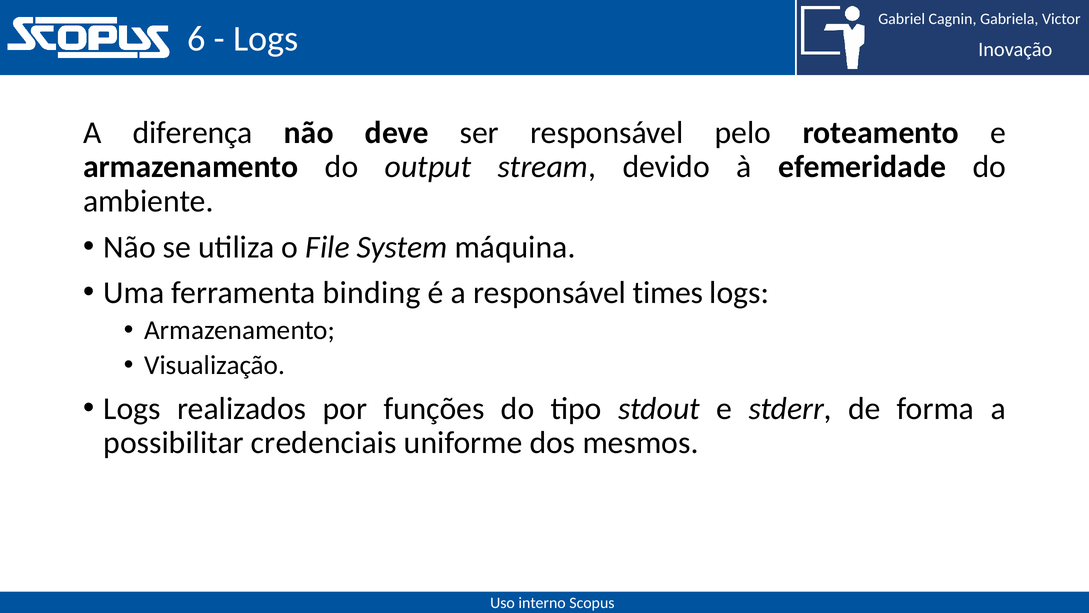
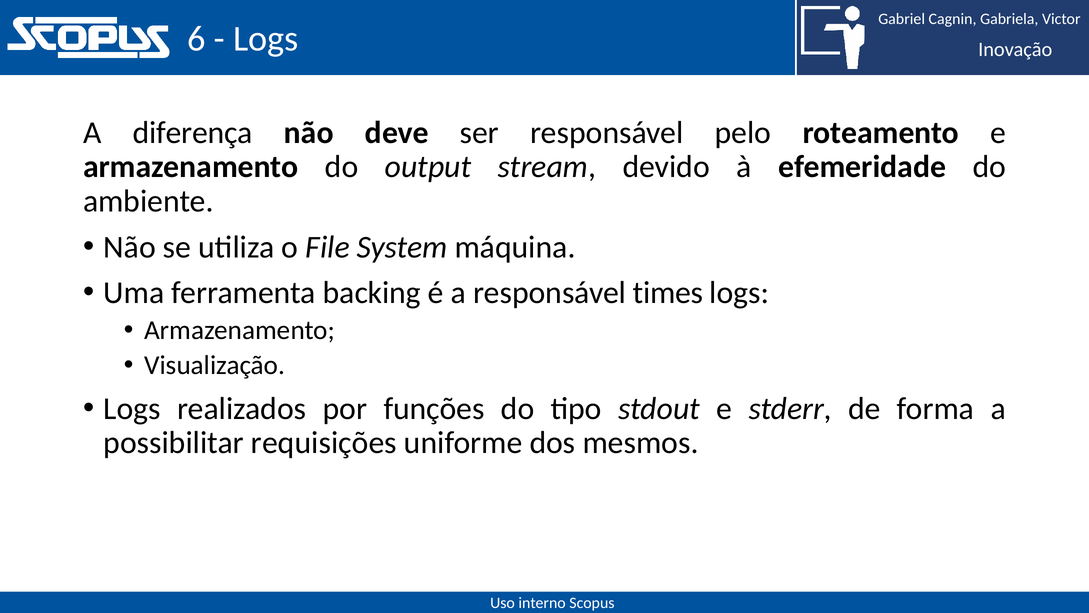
binding: binding -> backing (372, 293)
credenciais: credenciais -> requisições (324, 443)
